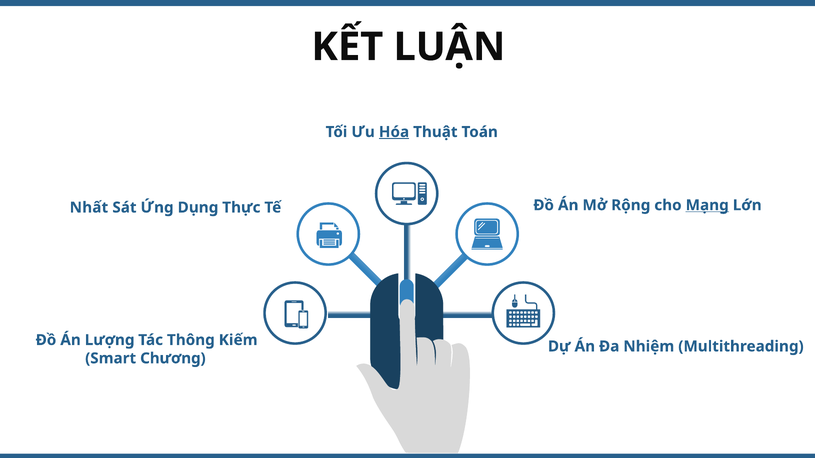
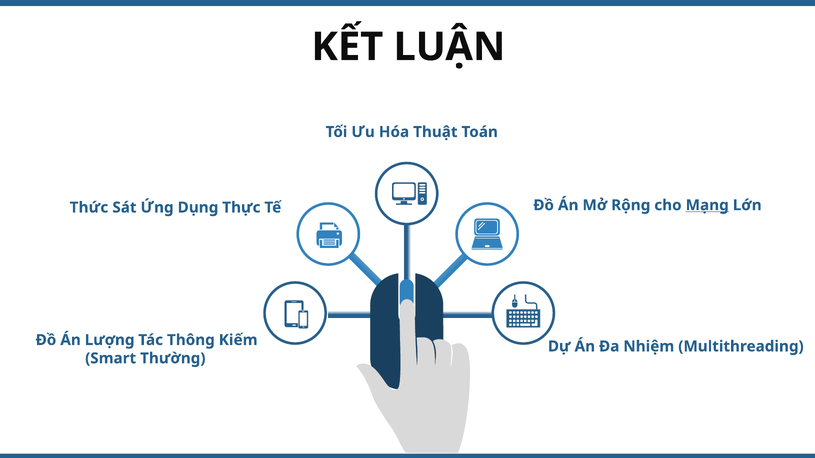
Hóa underline: present -> none (394, 132)
Nhất: Nhất -> Thức (89, 208)
Chương: Chương -> Thường (173, 359)
